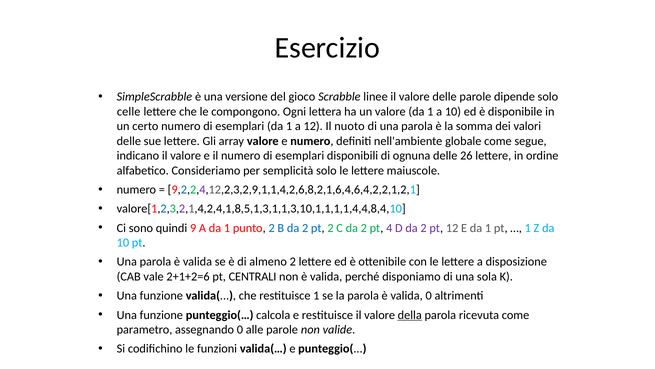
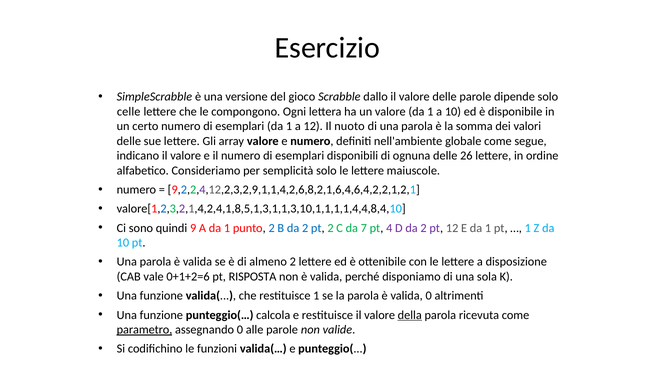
linee: linee -> dallo (376, 97)
C da 2: 2 -> 7 (364, 228)
2+1+2=6: 2+1+2=6 -> 0+1+2=6 (188, 276)
CENTRALI: CENTRALI -> RISPOSTA (253, 276)
parametro underline: none -> present (145, 329)
